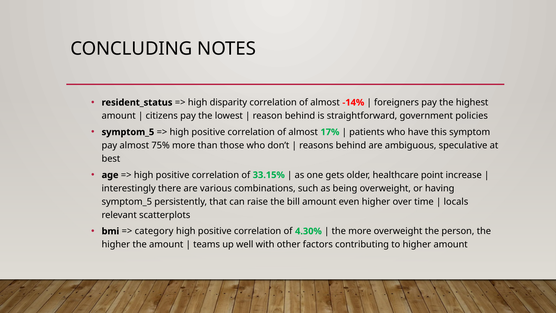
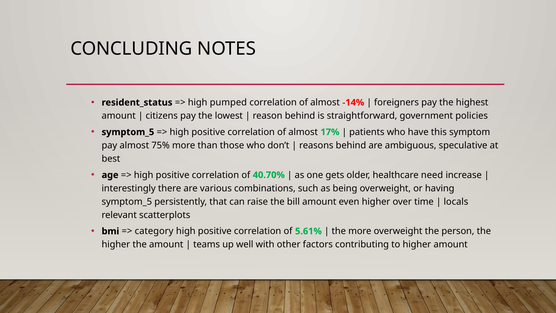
disparity: disparity -> pumped (228, 102)
33.15%: 33.15% -> 40.70% (269, 175)
point: point -> need (432, 175)
4.30%: 4.30% -> 5.61% (308, 231)
